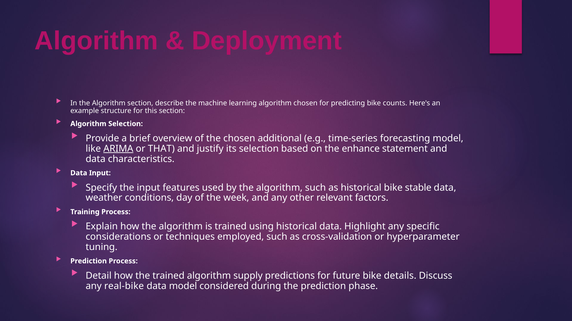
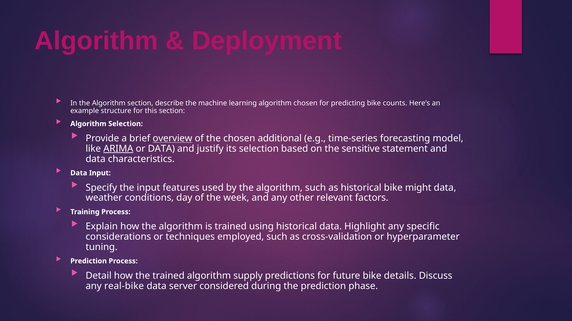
overview underline: none -> present (172, 139)
or THAT: THAT -> DATA (161, 149)
enhance: enhance -> sensitive (361, 149)
stable: stable -> might (418, 188)
data model: model -> server (183, 287)
